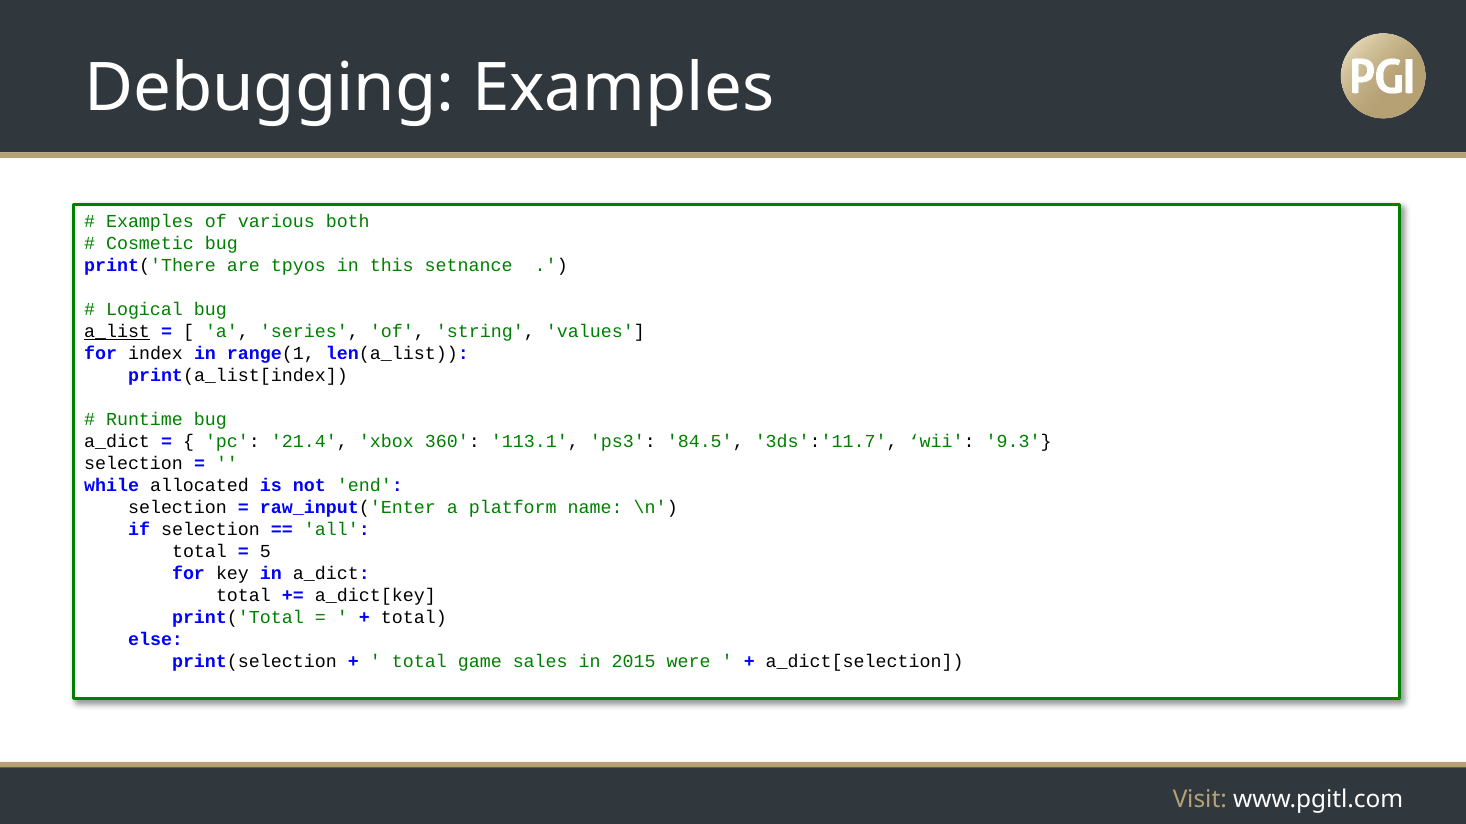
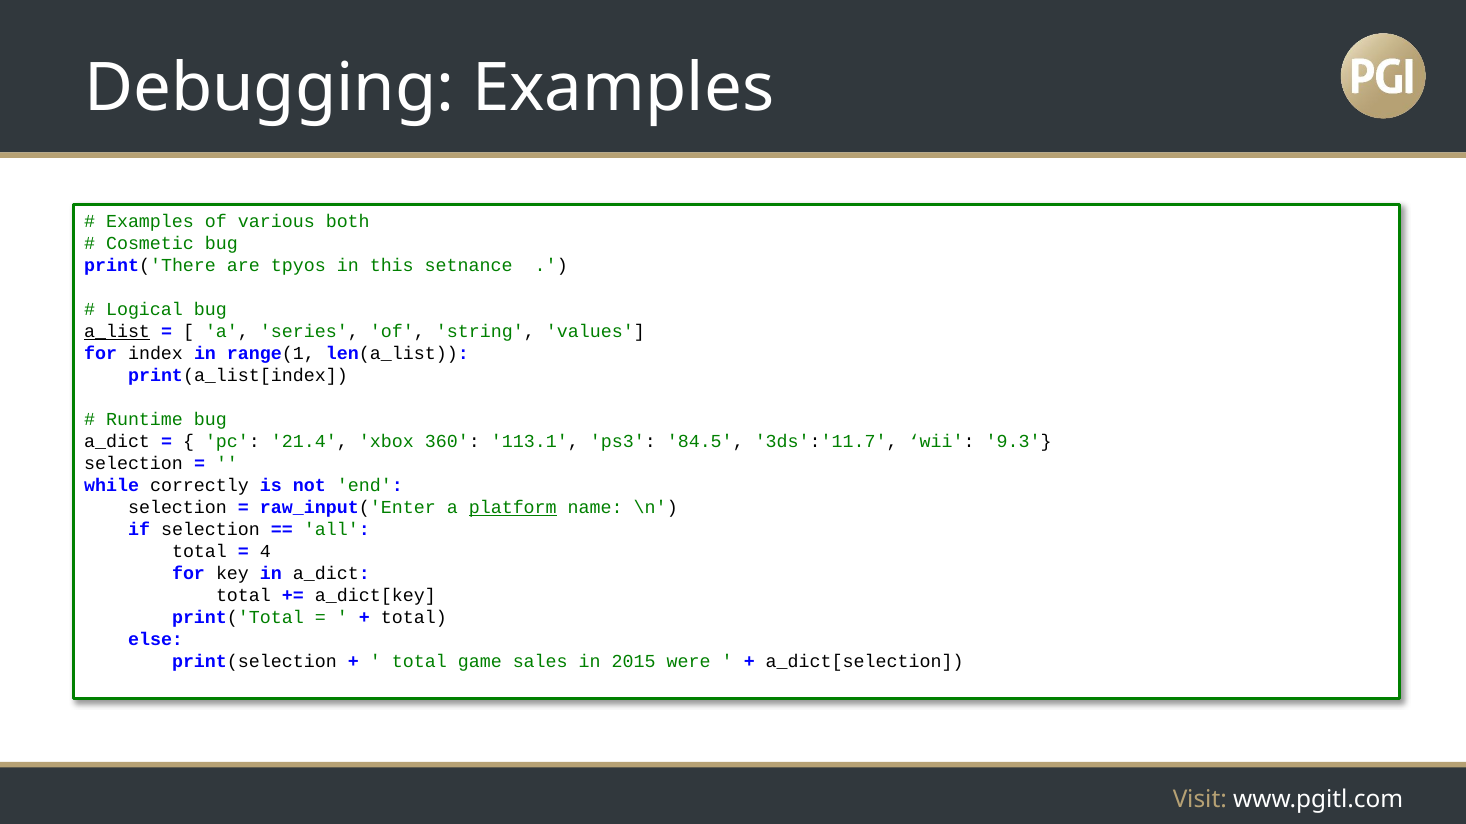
allocated: allocated -> correctly (199, 486)
platform underline: none -> present (513, 508)
5: 5 -> 4 (265, 552)
